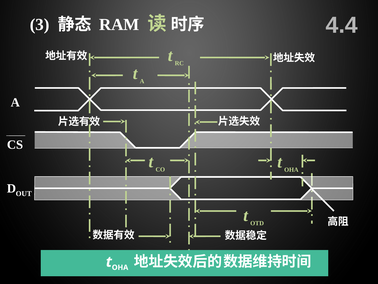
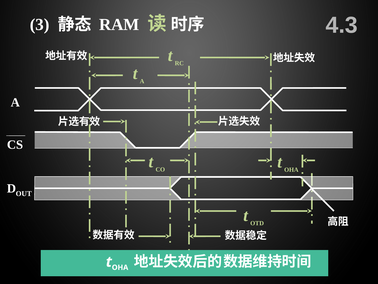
4.4: 4.4 -> 4.3 (342, 25)
